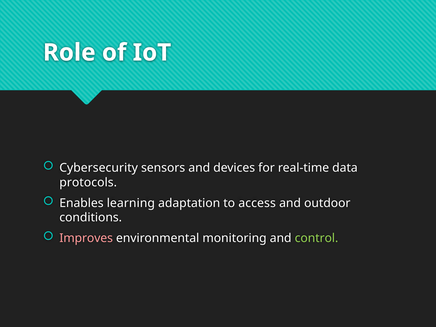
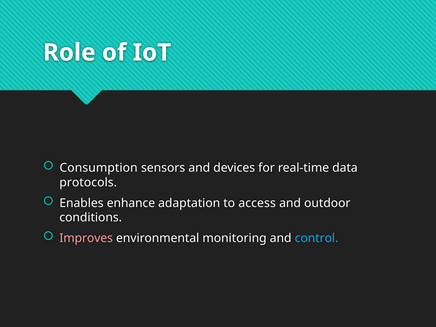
Cybersecurity: Cybersecurity -> Consumption (99, 168)
learning: learning -> enhance (131, 203)
control colour: light green -> light blue (316, 238)
